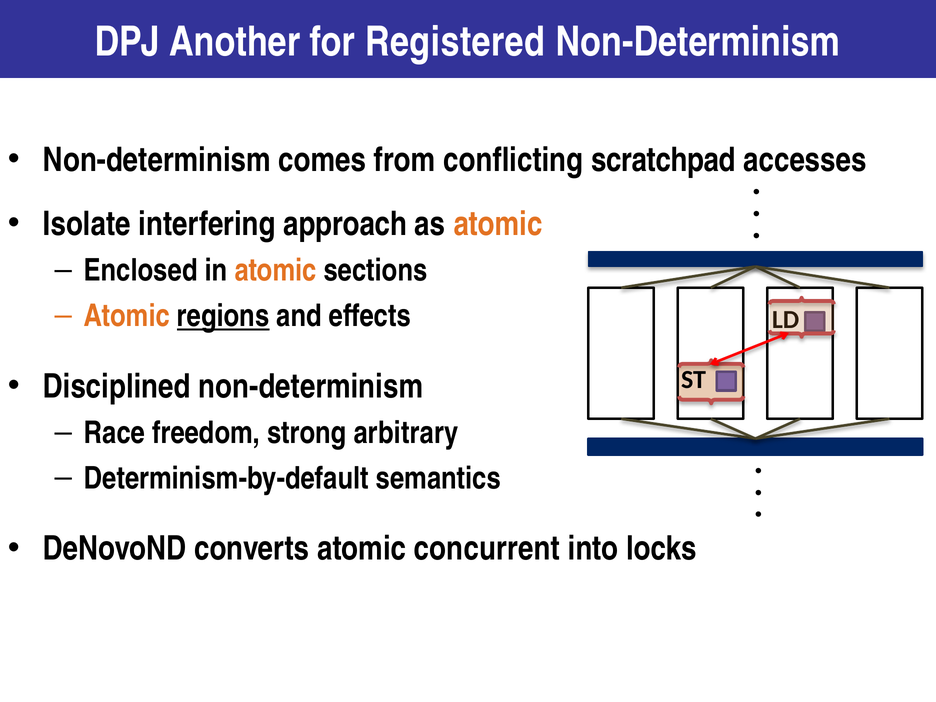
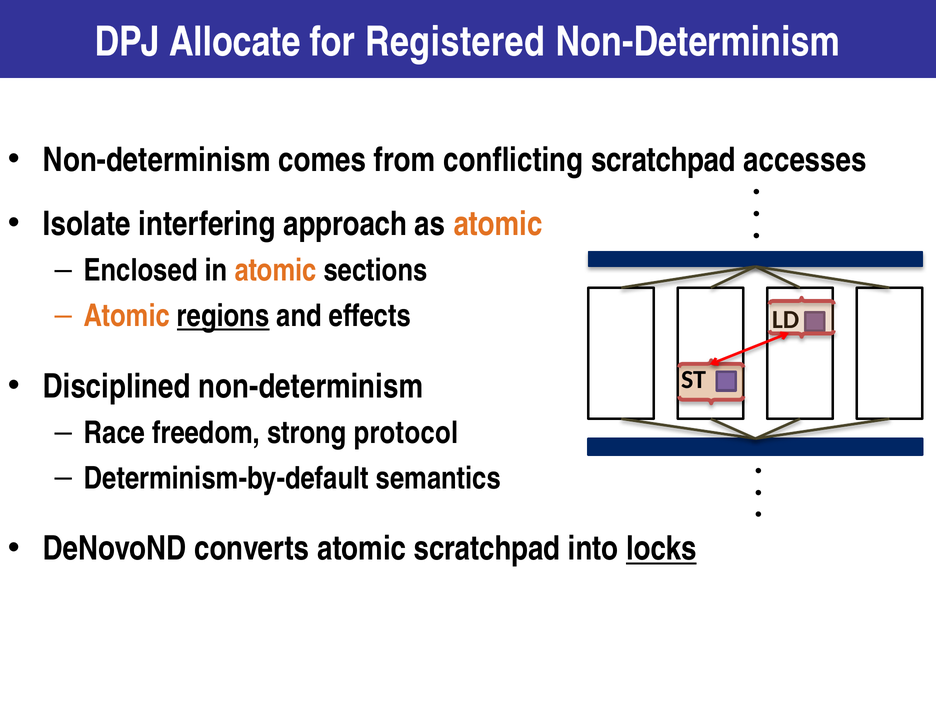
Another: Another -> Allocate (235, 42)
arbitrary: arbitrary -> protocol (406, 433)
atomic concurrent: concurrent -> scratchpad (487, 549)
locks underline: none -> present (661, 549)
